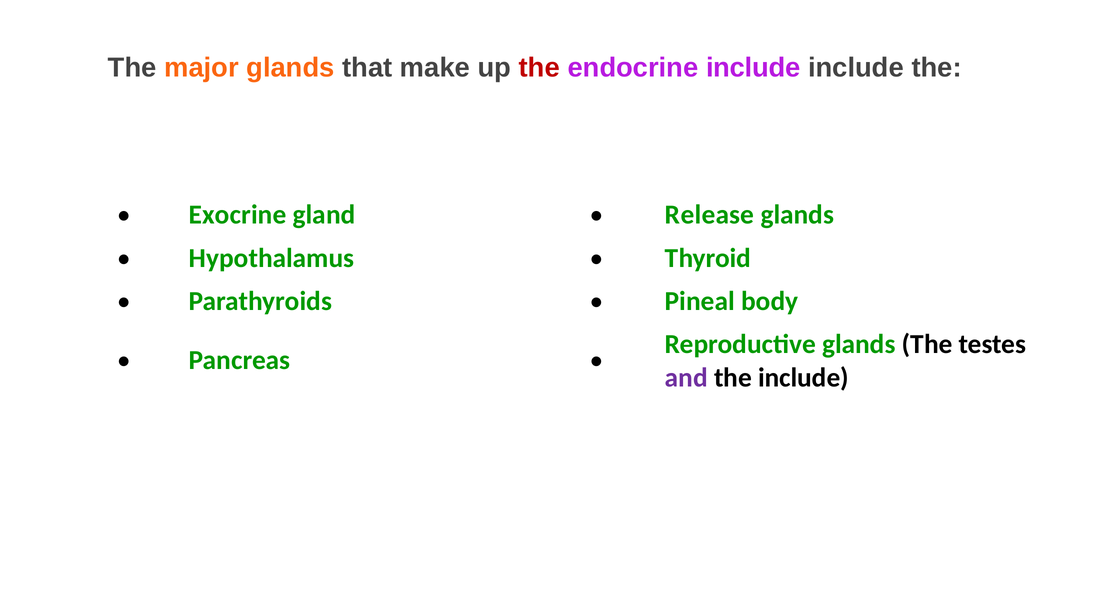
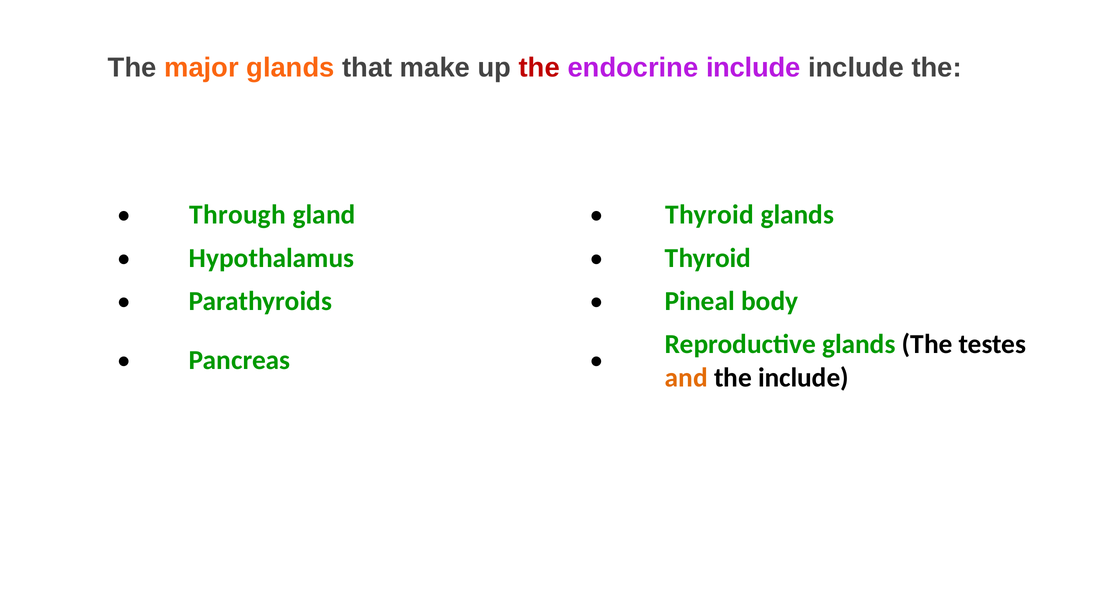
Exocrine: Exocrine -> Through (238, 215)
Release: Release -> Thyroid (710, 215)
and colour: purple -> orange (686, 378)
